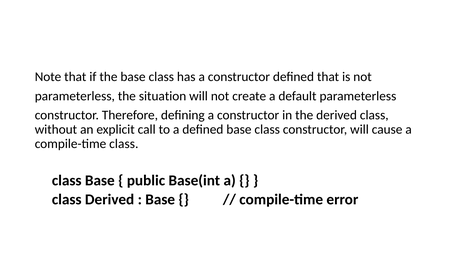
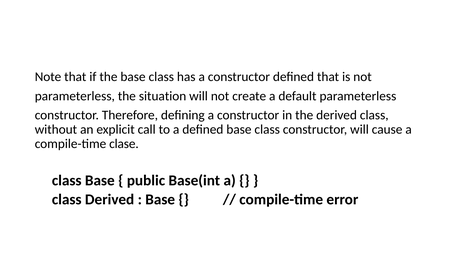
compile-time class: class -> clase (124, 144)
